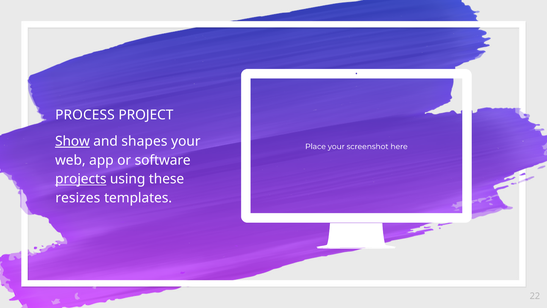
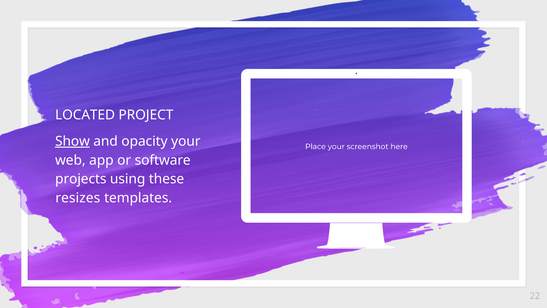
PROCESS: PROCESS -> LOCATED (85, 115)
shapes: shapes -> opacity (144, 141)
projects underline: present -> none (81, 179)
